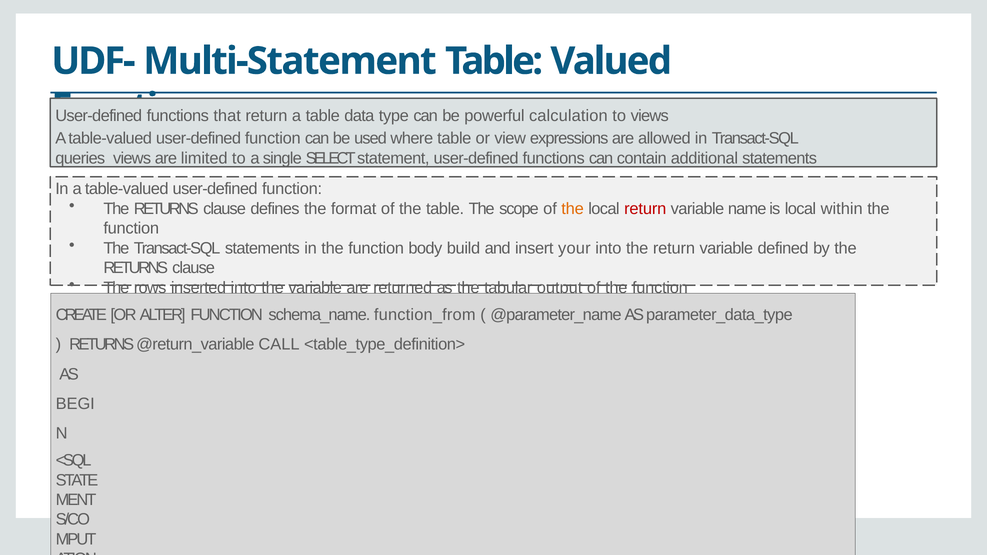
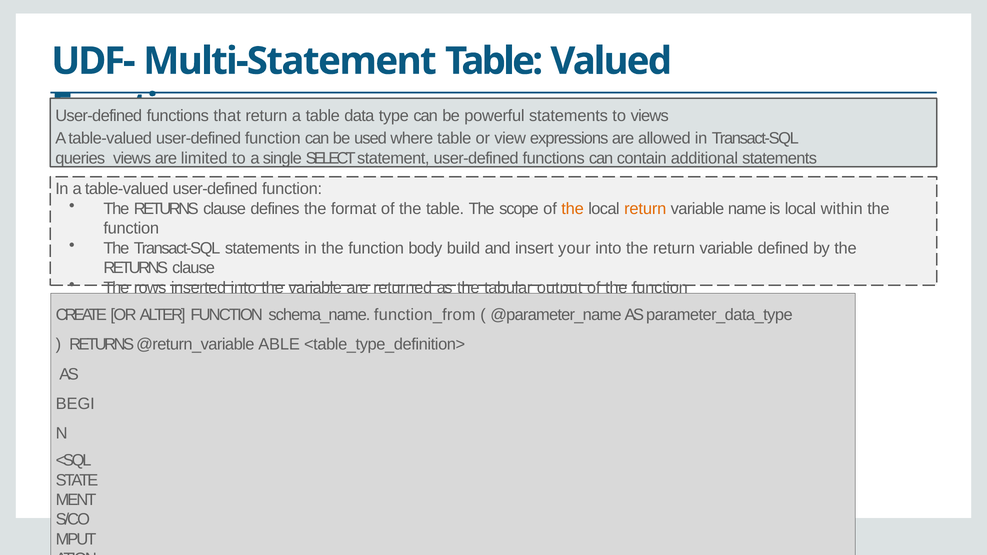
powerful calculation: calculation -> statements (568, 116)
return colour: red -> orange (645, 209)
CALL: CALL -> ABLE (279, 345)
